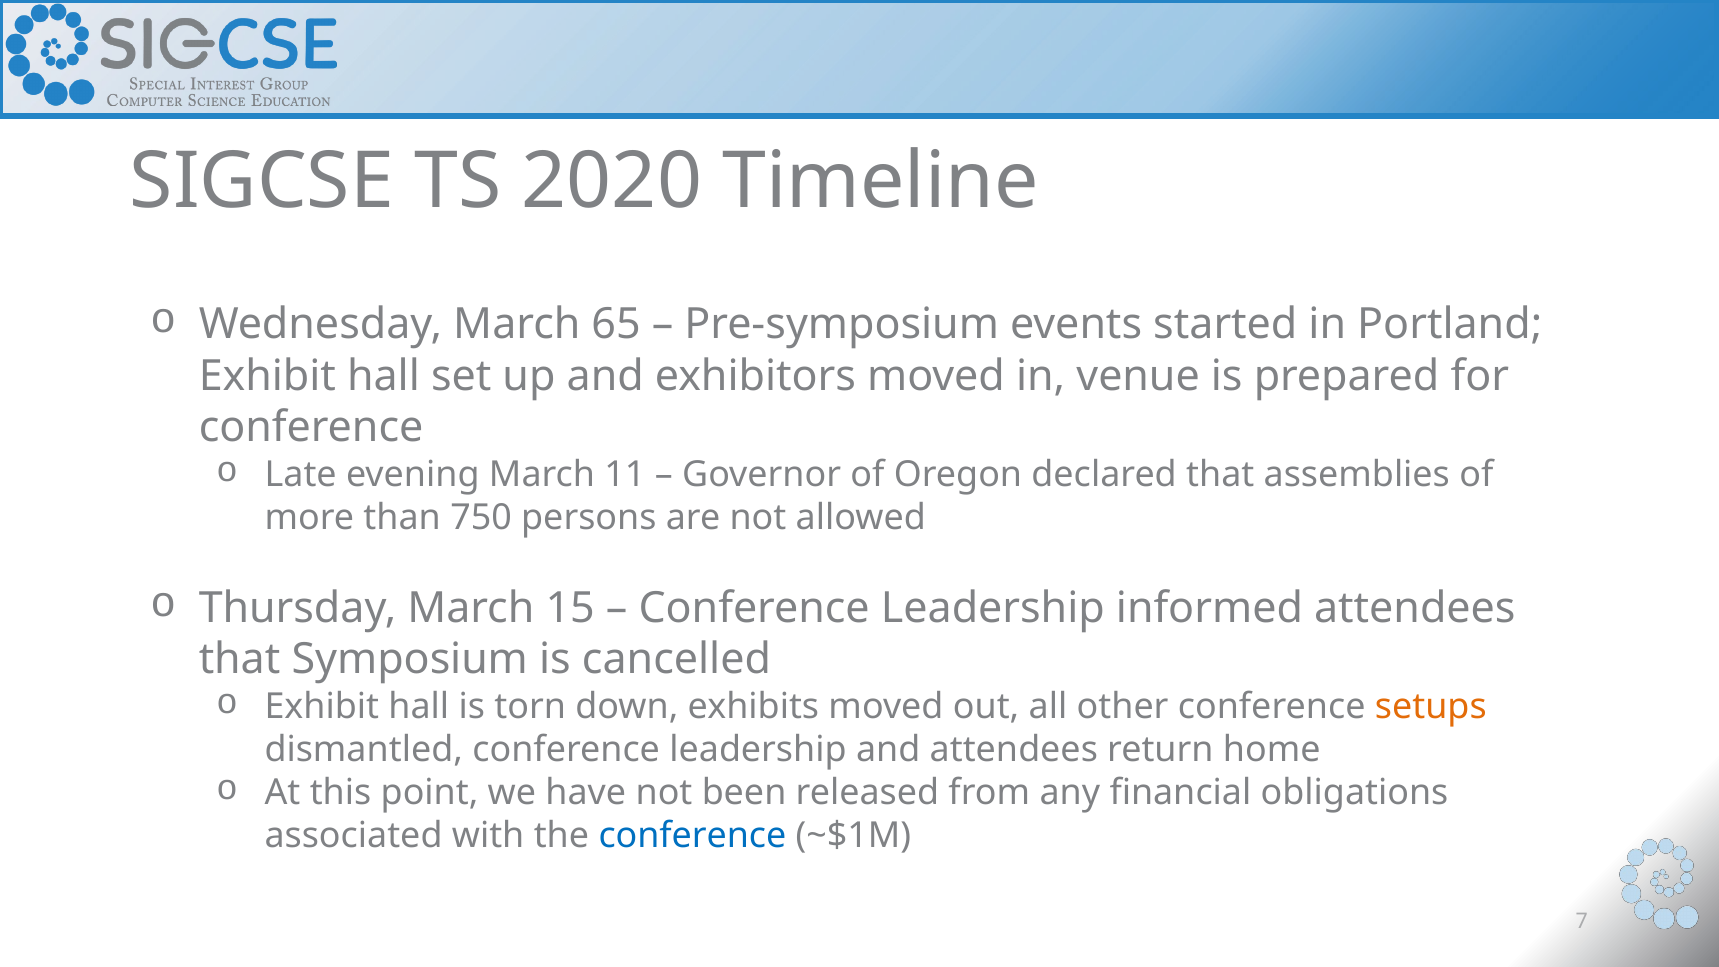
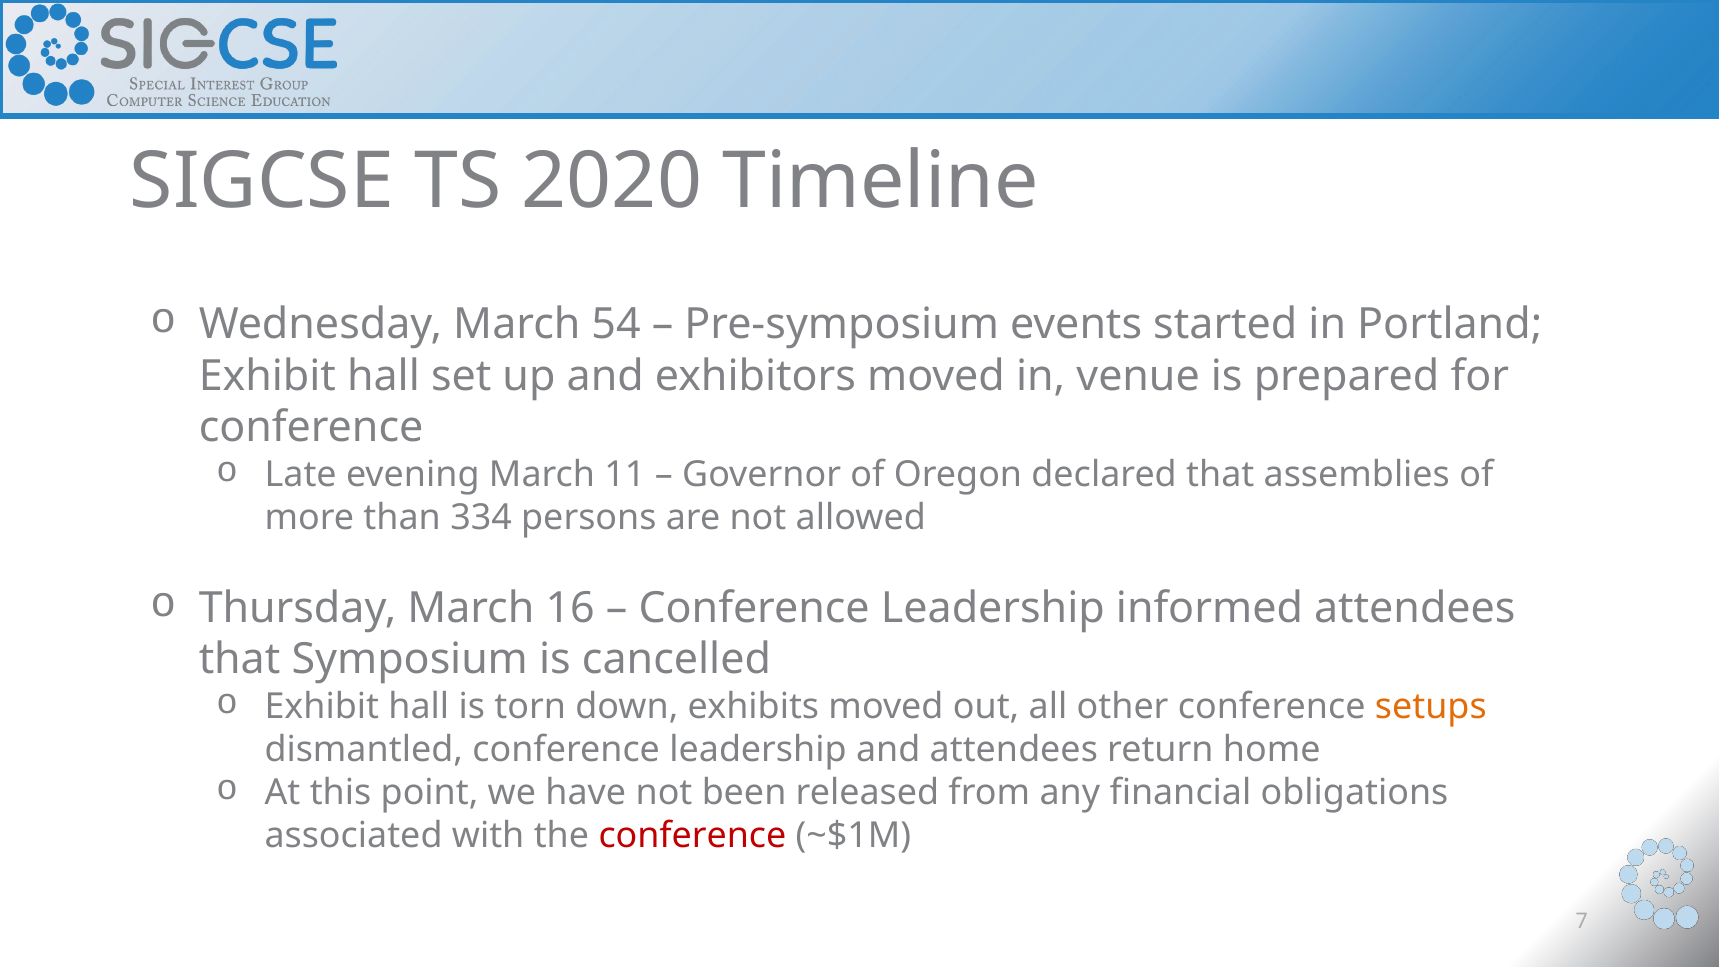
65: 65 -> 54 (616, 324)
750: 750 -> 334 (481, 517)
15: 15 -> 16 (570, 608)
conference colour: blue -> red (692, 835)
